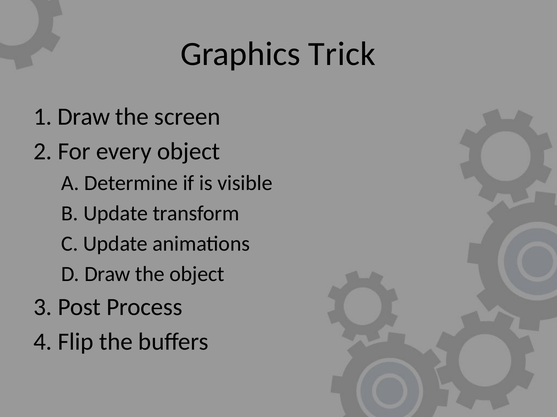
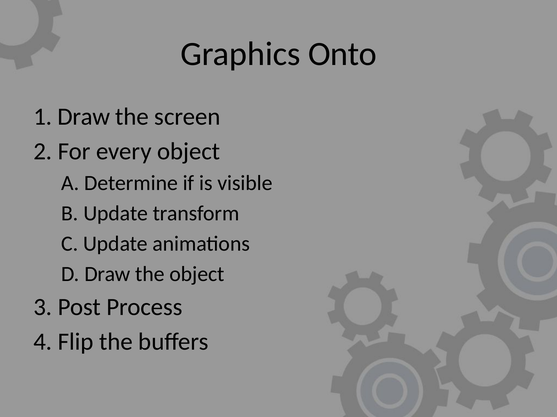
Trick: Trick -> Onto (342, 54)
